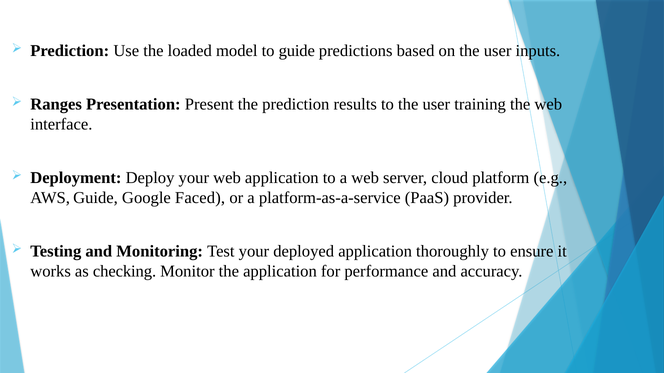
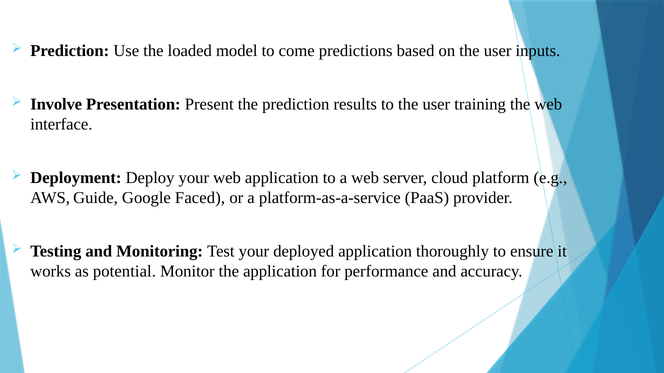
to guide: guide -> come (297, 51)
Ranges: Ranges -> Involve (56, 104)
checking: checking -> potential (124, 272)
